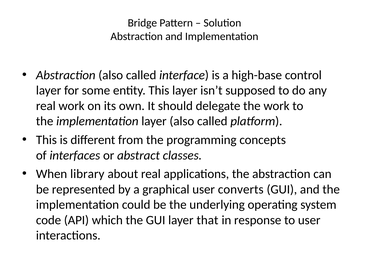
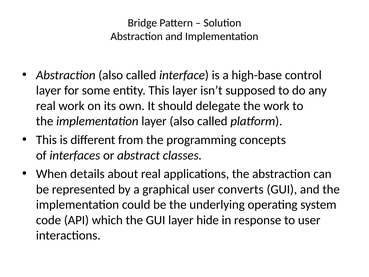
library: library -> details (87, 174)
that: that -> hide (208, 220)
